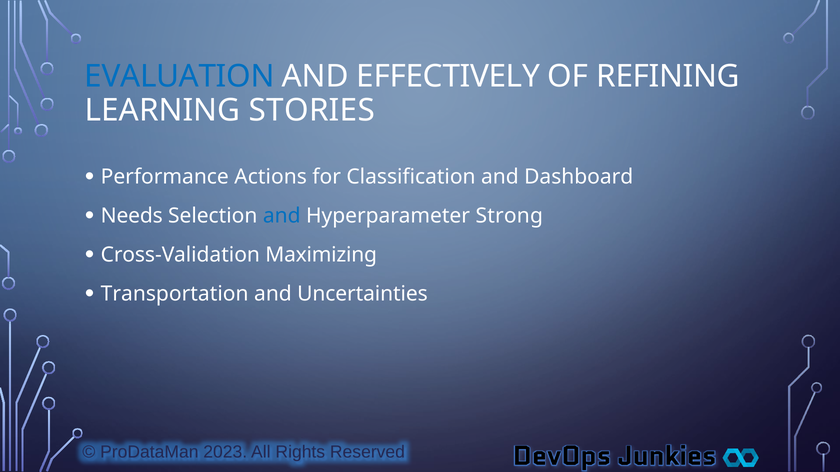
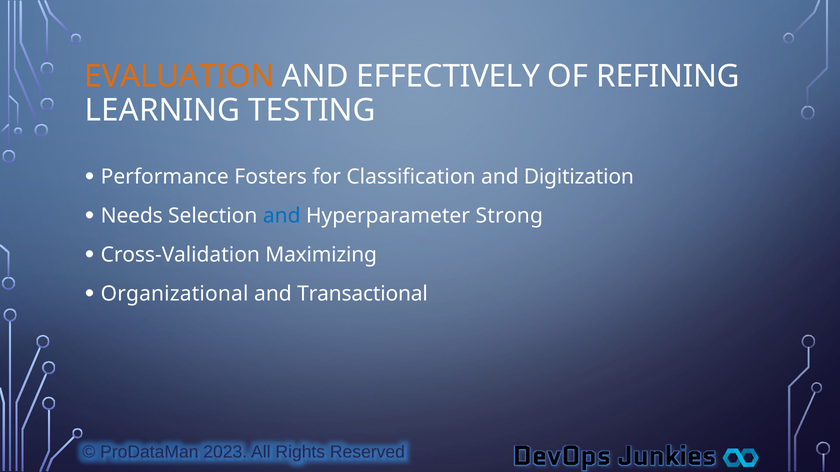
EVALUATION colour: blue -> orange (179, 76)
STORIES: STORIES -> TESTING (312, 110)
Actions: Actions -> Fosters (271, 177)
Dashboard: Dashboard -> Digitization (579, 177)
Transportation: Transportation -> Organizational (175, 294)
Uncertainties: Uncertainties -> Transactional (363, 294)
